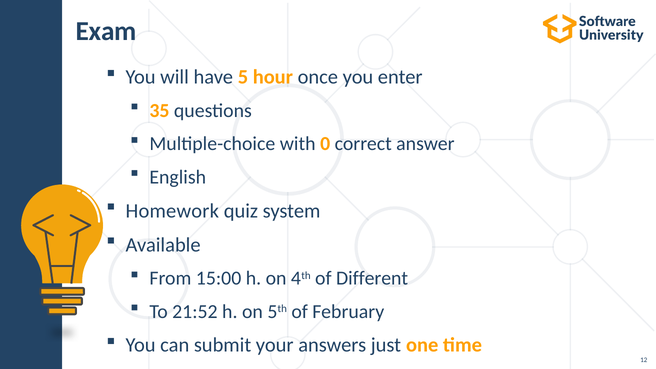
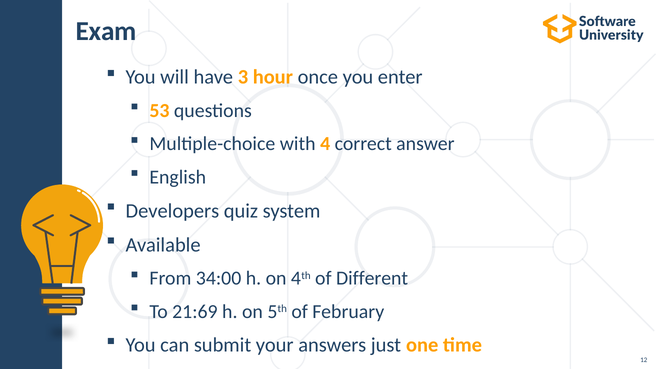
5: 5 -> 3 (243, 77)
35: 35 -> 53 (159, 111)
0: 0 -> 4 (325, 144)
Homework: Homework -> Developers (172, 211)
15:00: 15:00 -> 34:00 (219, 278)
21:52: 21:52 -> 21:69 (195, 312)
